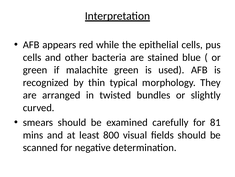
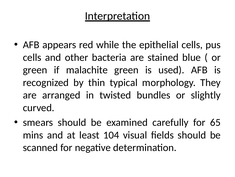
81: 81 -> 65 (215, 122)
800: 800 -> 104 (111, 135)
